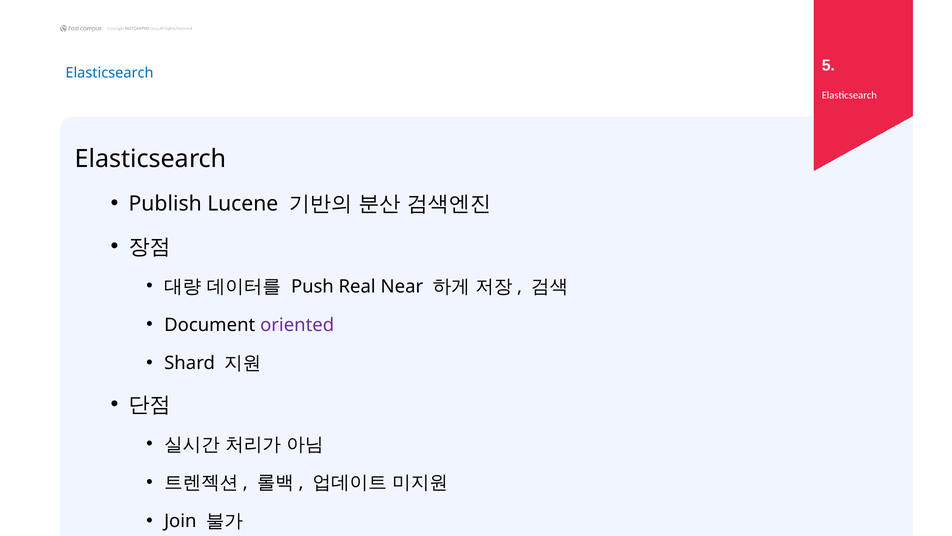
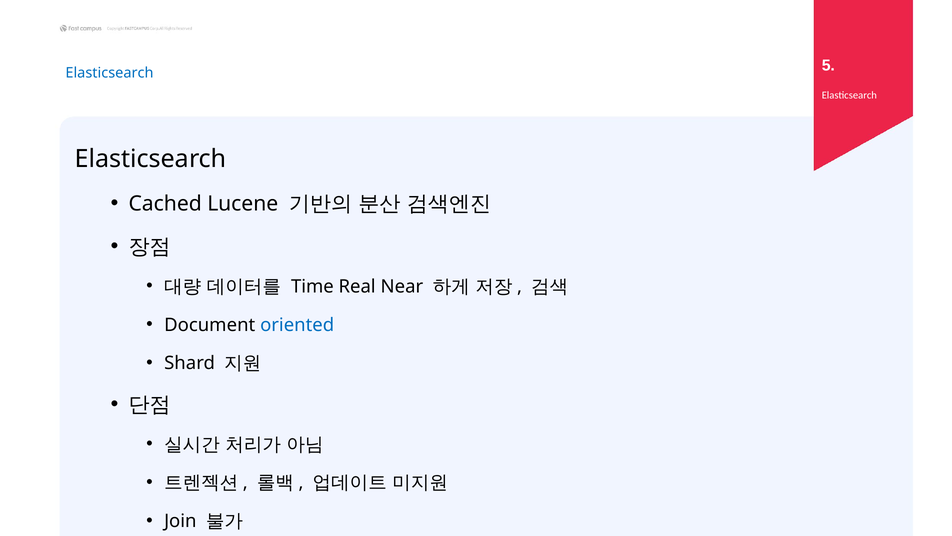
Publish: Publish -> Cached (165, 204)
Push: Push -> Time (312, 286)
oriented colour: purple -> blue (297, 325)
